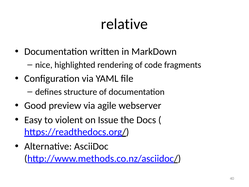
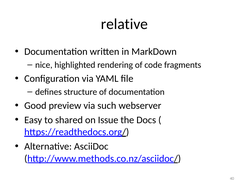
agile: agile -> such (107, 105)
violent: violent -> shared (69, 120)
